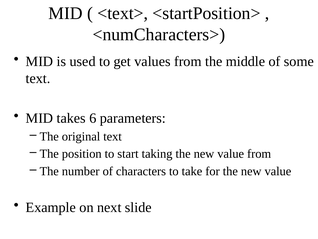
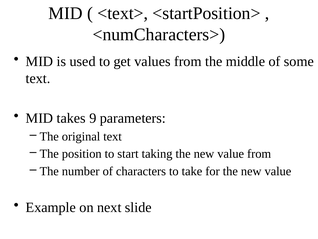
6: 6 -> 9 (93, 118)
